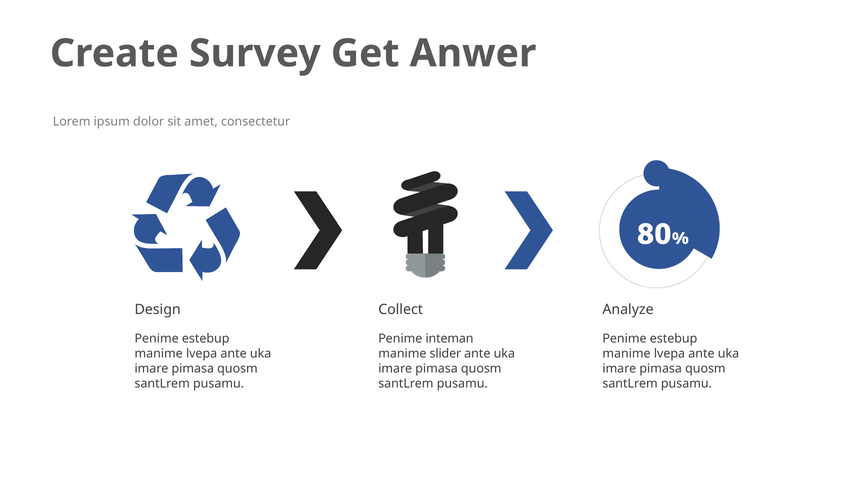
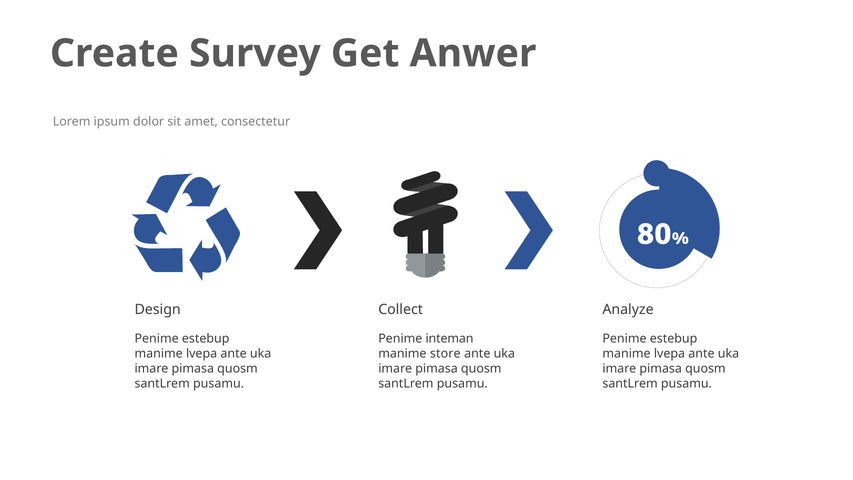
slider: slider -> store (445, 354)
